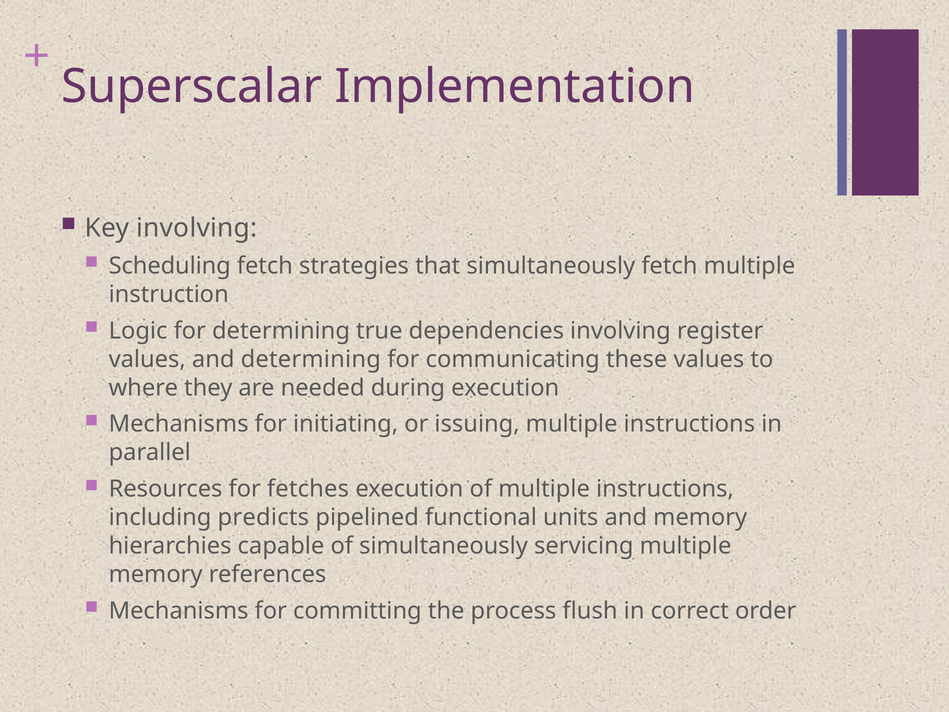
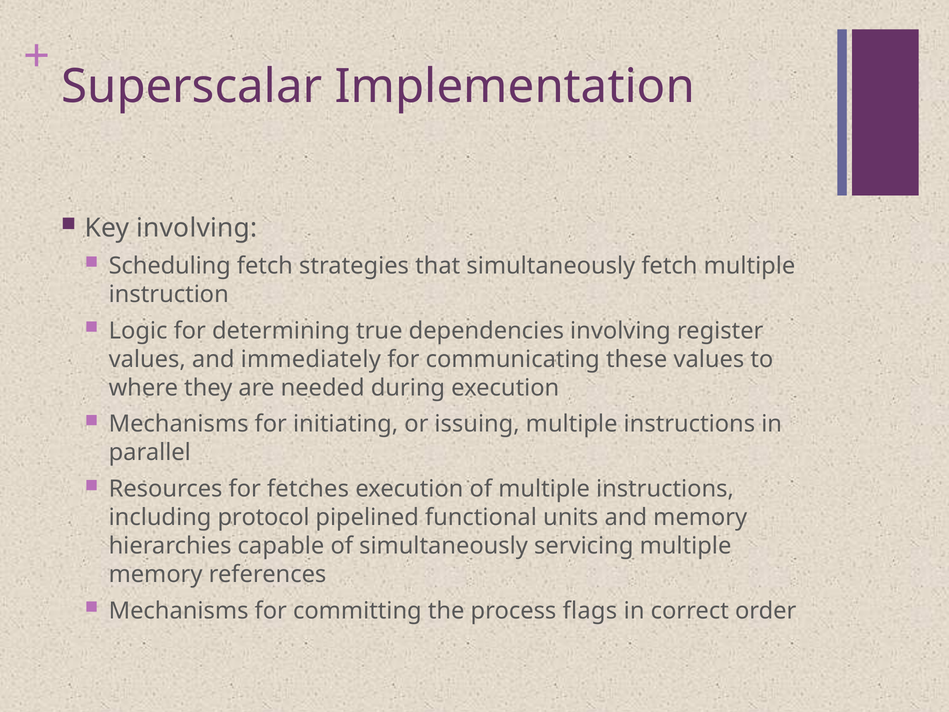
and determining: determining -> immediately (311, 359)
predicts: predicts -> protocol (264, 517)
flush: flush -> flags (590, 611)
